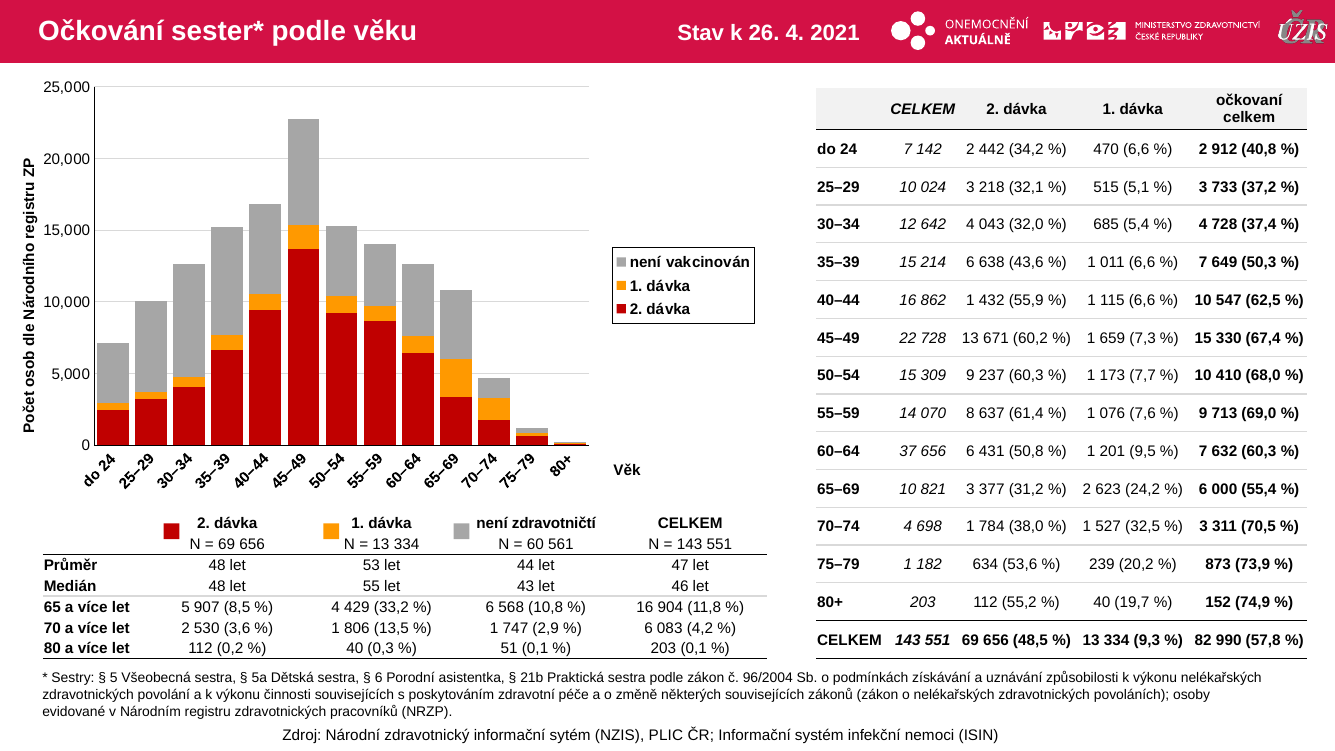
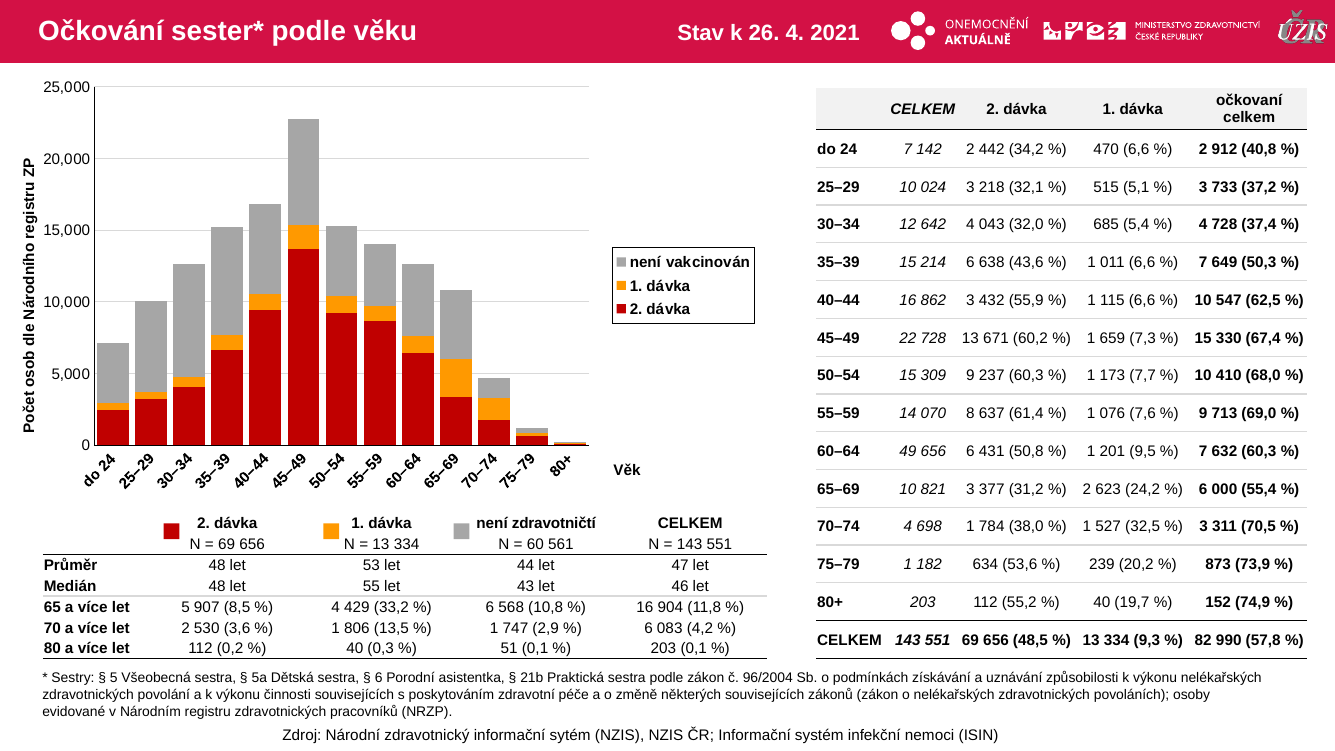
862 1: 1 -> 3 (970, 300)
37: 37 -> 49 (908, 451)
NZIS PLIC: PLIC -> NZIS (666, 736)
